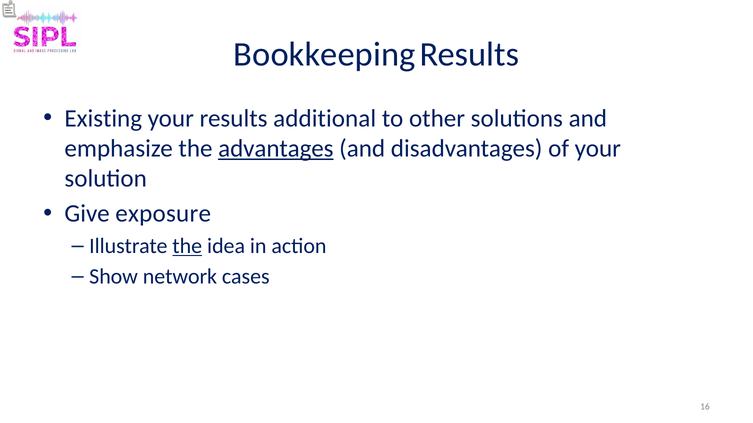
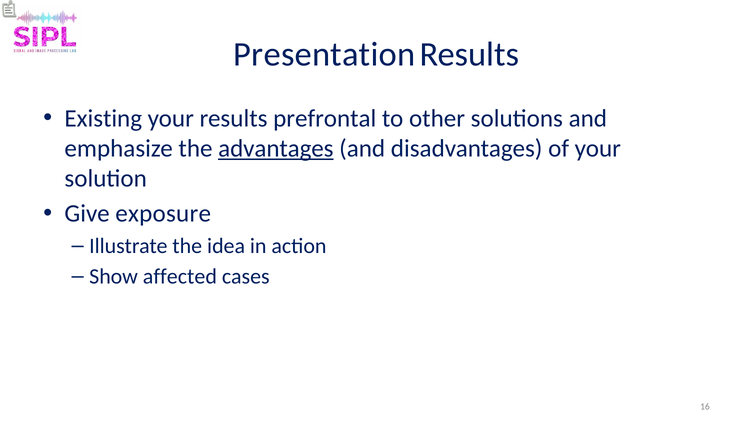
Bookkeeping: Bookkeeping -> Presentation (324, 55)
additional: additional -> prefrontal (325, 118)
the underline: present -> none (187, 246)
network: network -> affected (180, 277)
